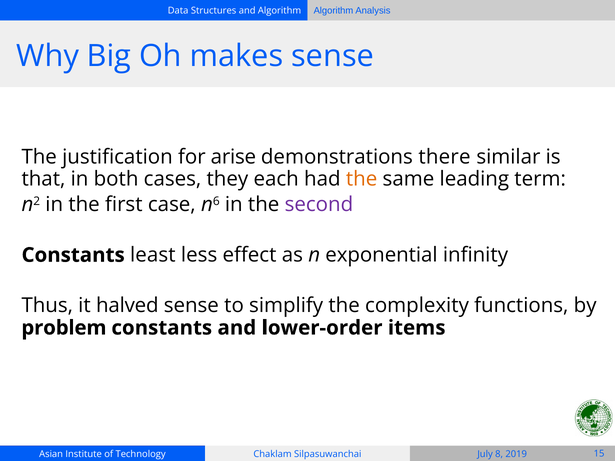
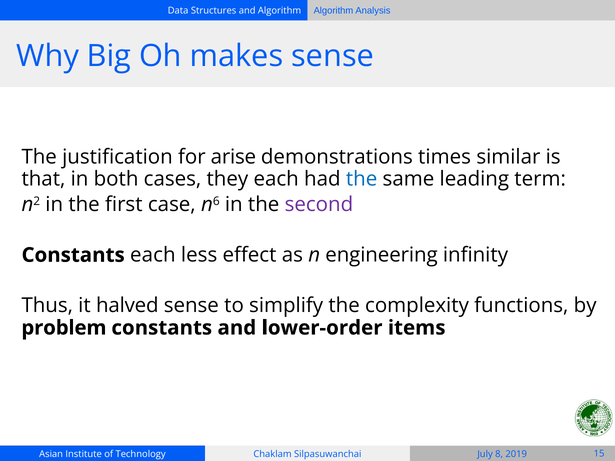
there: there -> times (445, 157)
the colour: orange -> blue (362, 179)
Constants least: least -> each (153, 255)
exponential: exponential -> engineering (381, 255)
